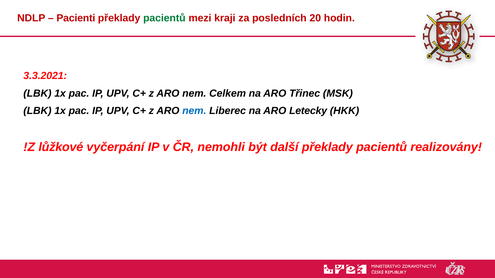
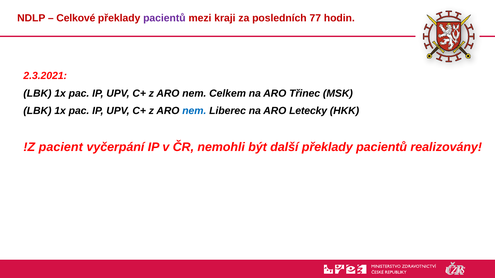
Pacienti: Pacienti -> Celkové (76, 18)
pacientů colour: green -> purple (164, 18)
20: 20 -> 77 (315, 18)
3.3.2021: 3.3.2021 -> 2.3.2021 (45, 76)
lůžkové: lůžkové -> pacient (61, 147)
